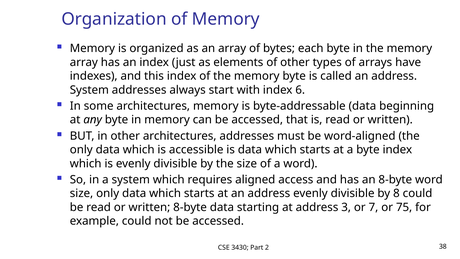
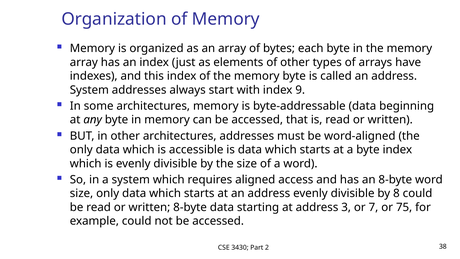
6: 6 -> 9 (300, 90)
